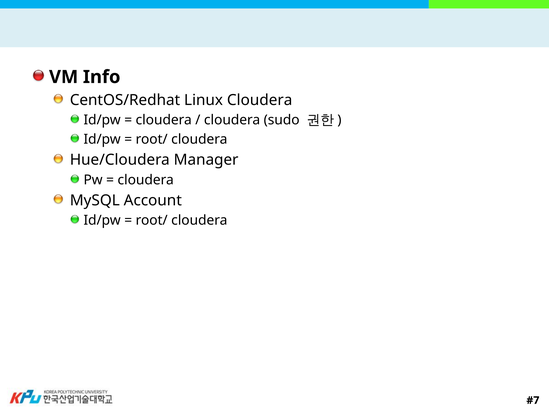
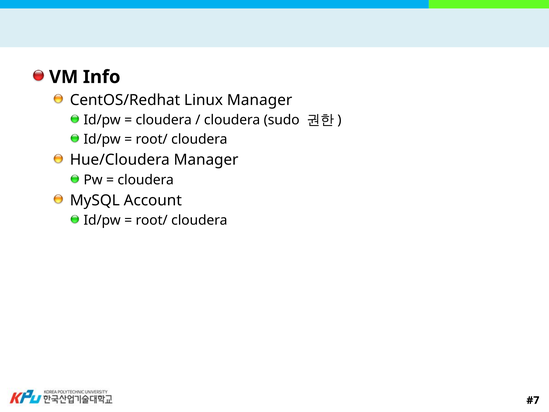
Linux Cloudera: Cloudera -> Manager (260, 100)
